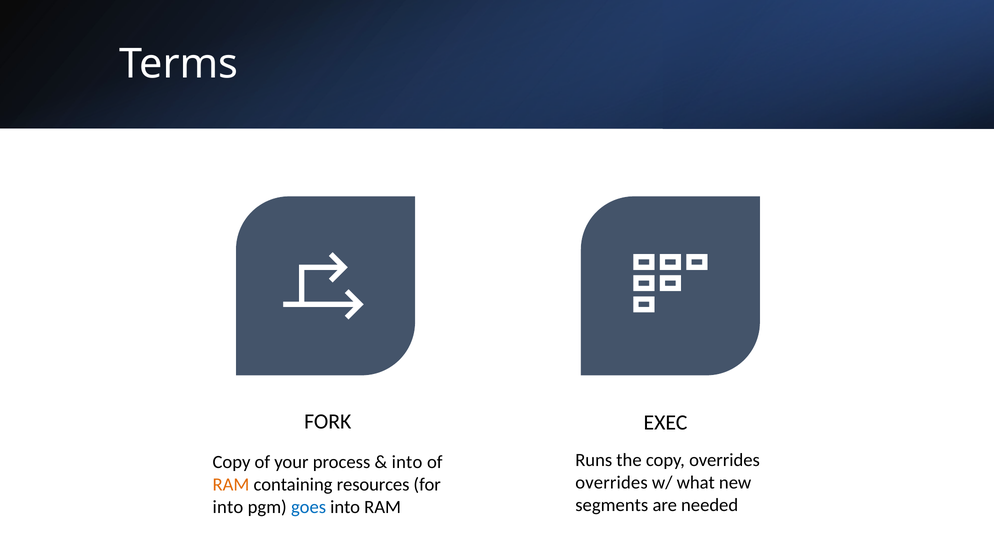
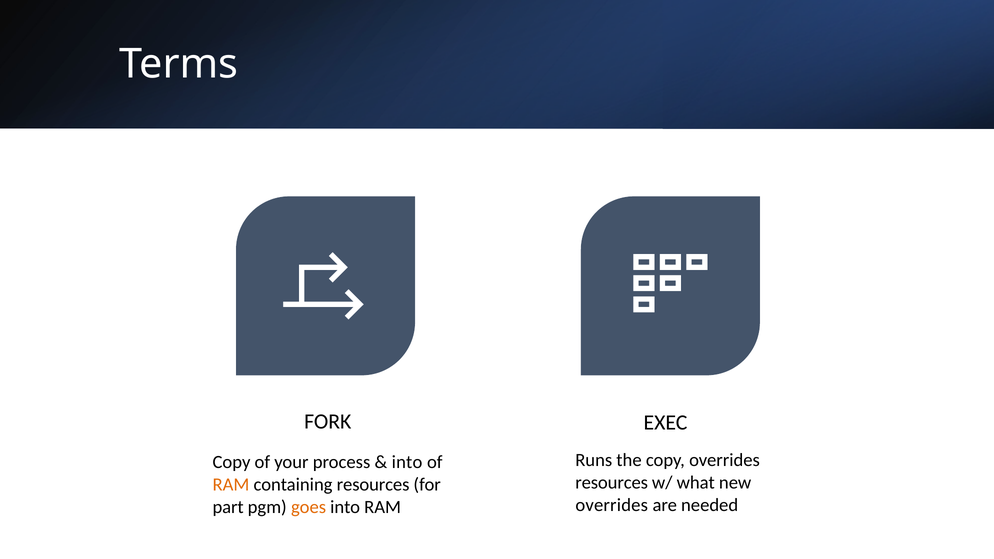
overrides: overrides -> resources (612, 483)
segments: segments -> overrides (612, 505)
into: into -> part (228, 507)
goes colour: blue -> orange (309, 507)
